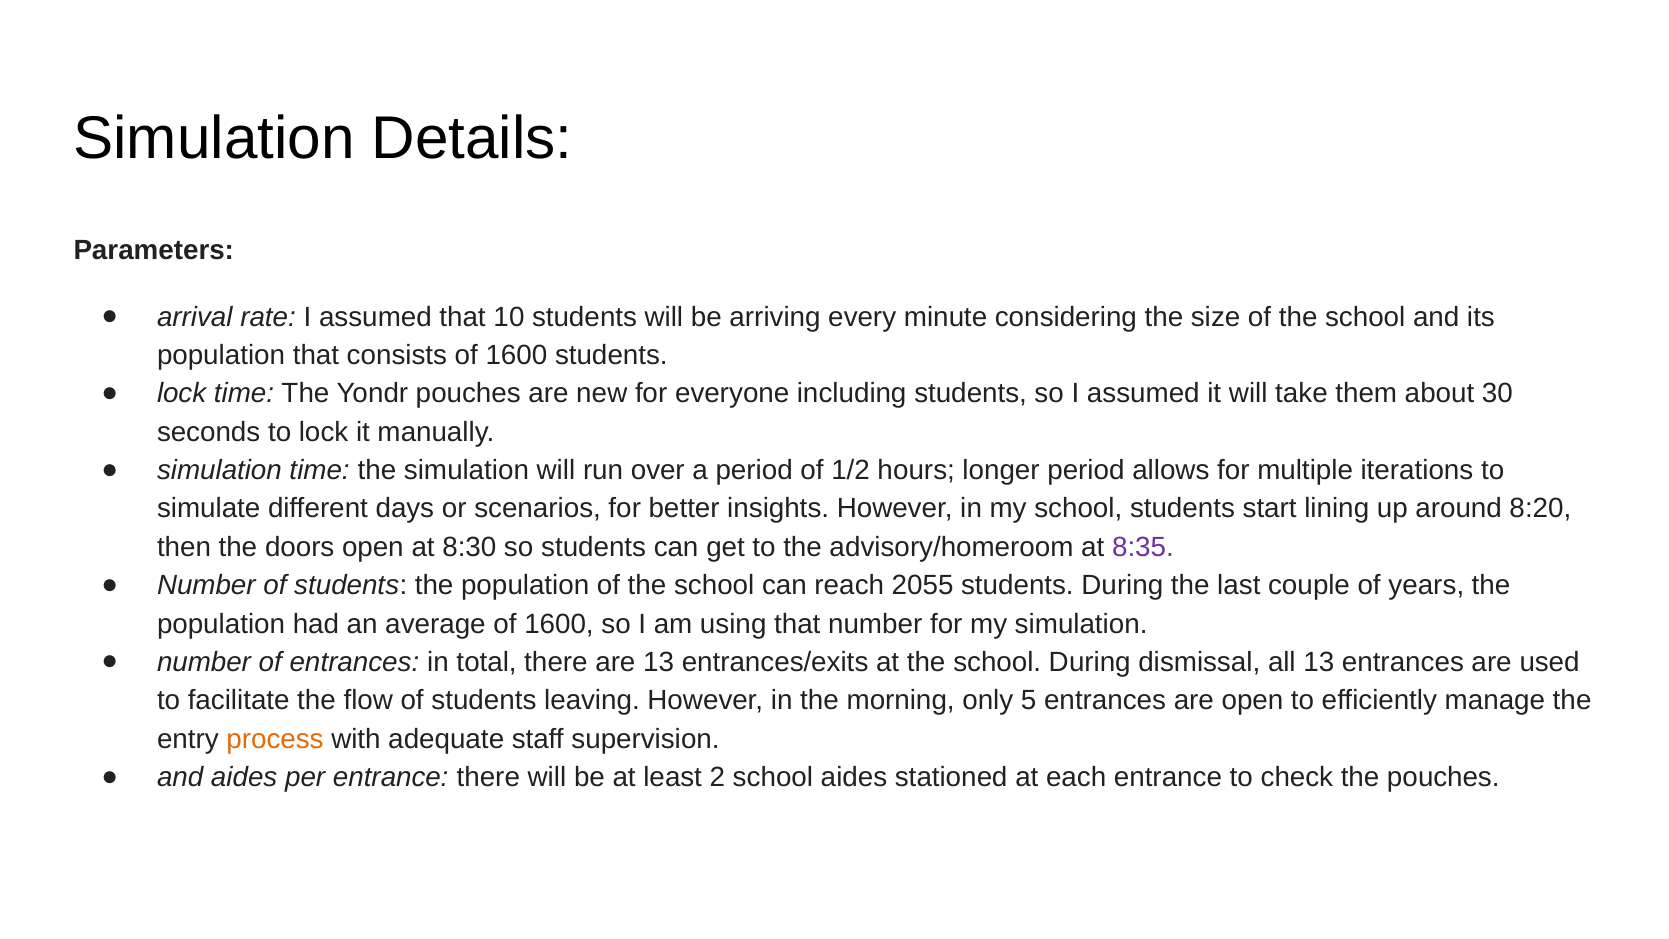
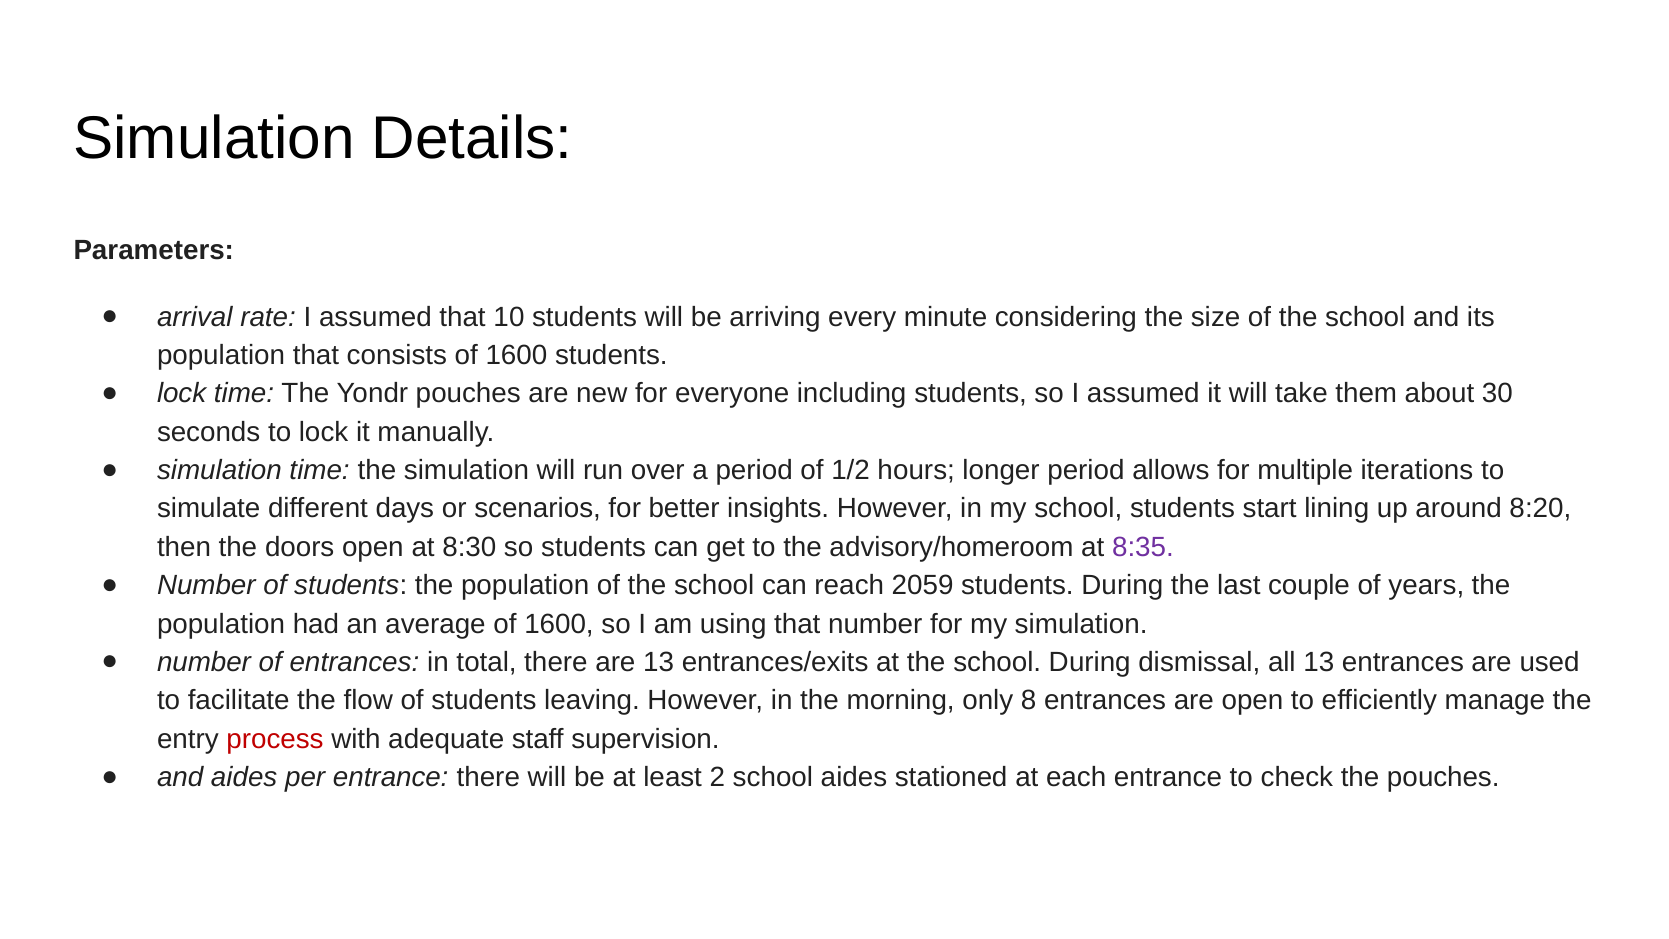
2055: 2055 -> 2059 (923, 585)
5: 5 -> 8 (1029, 701)
process colour: orange -> red (275, 739)
